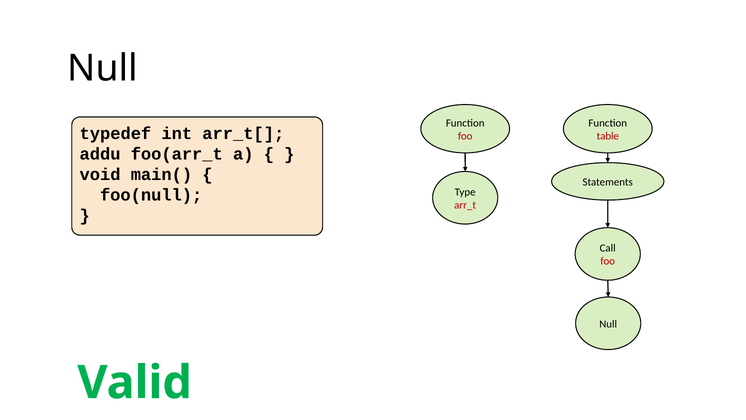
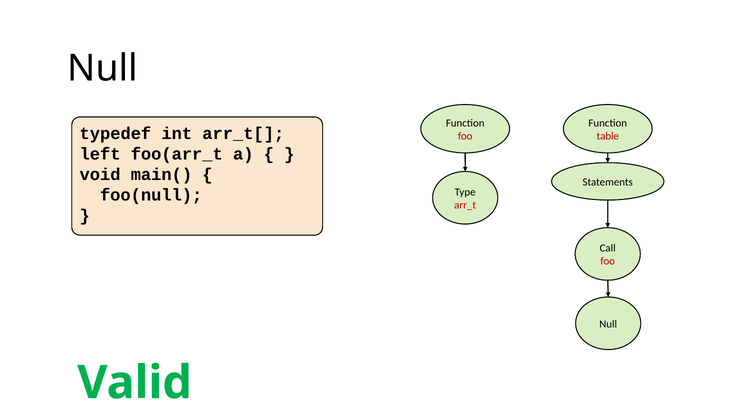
addu: addu -> left (100, 154)
